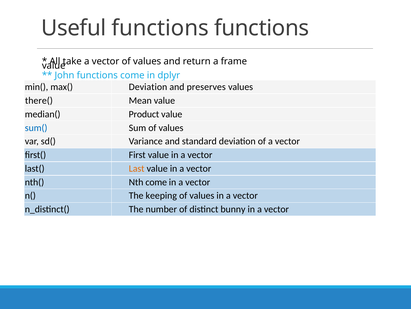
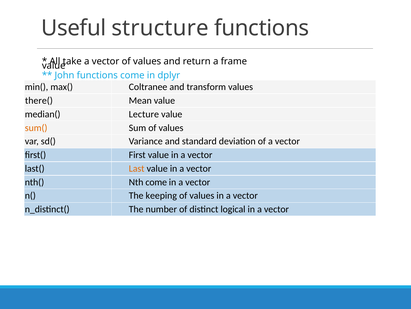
Useful functions: functions -> structure (160, 28)
max( Deviation: Deviation -> Coltranee (148, 87)
preserves: preserves -> transform (206, 87)
Product: Product -> Lecture (144, 114)
sum( colour: blue -> orange (36, 128)
bunny: bunny -> logical (233, 209)
